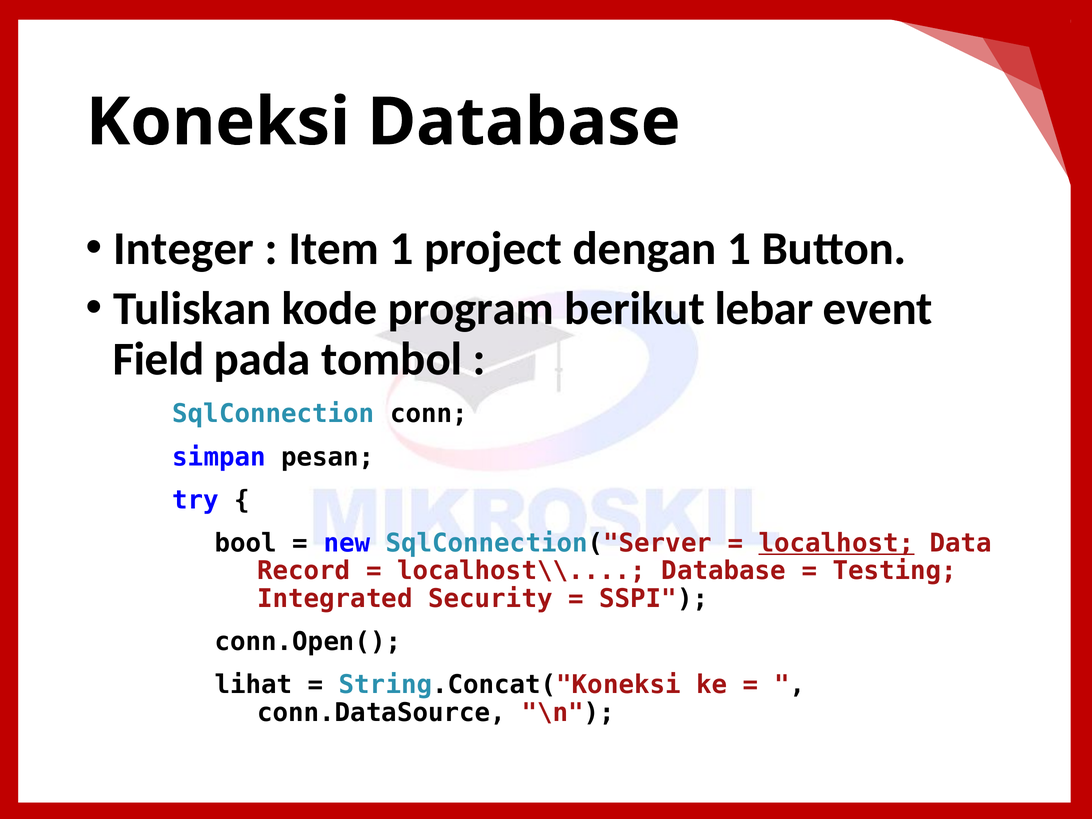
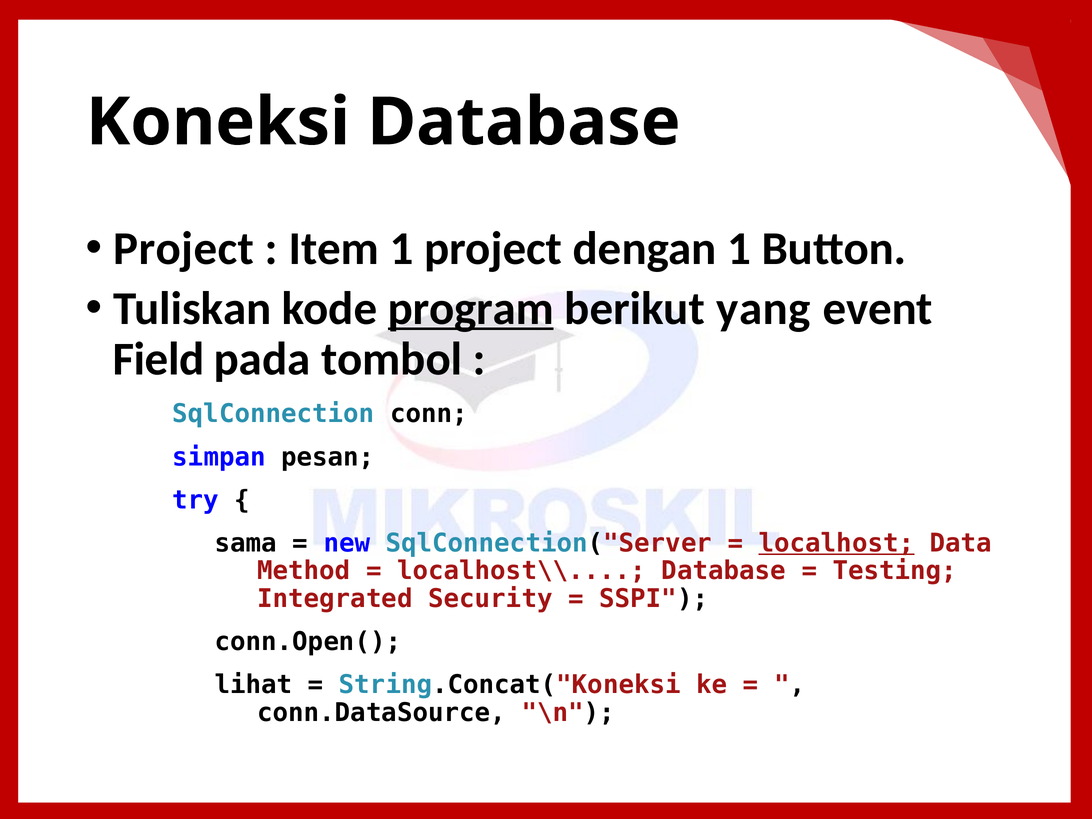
Integer: Integer -> Project (184, 249)
program underline: none -> present (471, 309)
lebar: lebar -> yang (764, 309)
bool: bool -> sama (246, 543)
Record: Record -> Method (304, 571)
